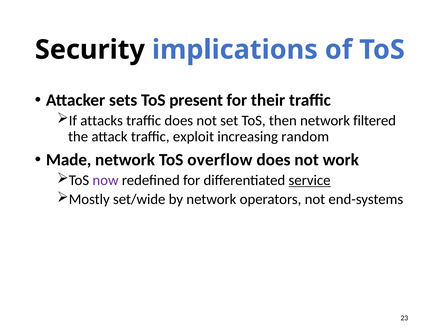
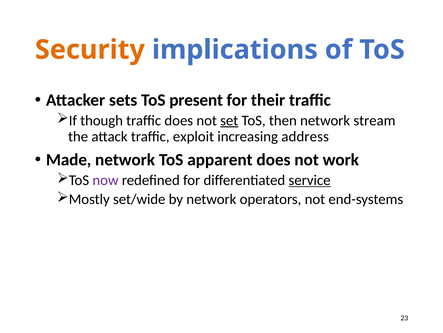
Security colour: black -> orange (90, 50)
attacks: attacks -> though (102, 120)
set underline: none -> present (229, 120)
filtered: filtered -> stream (374, 120)
random: random -> address (305, 136)
overflow: overflow -> apparent (220, 160)
